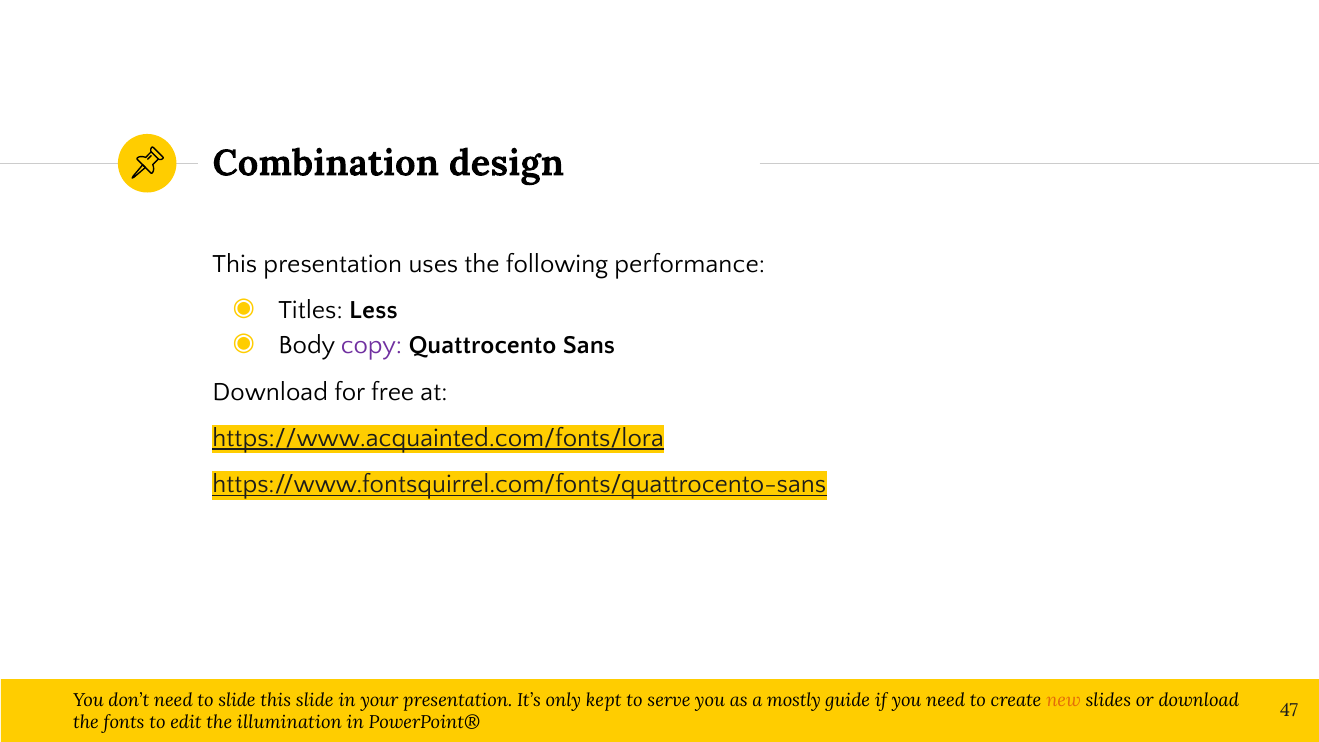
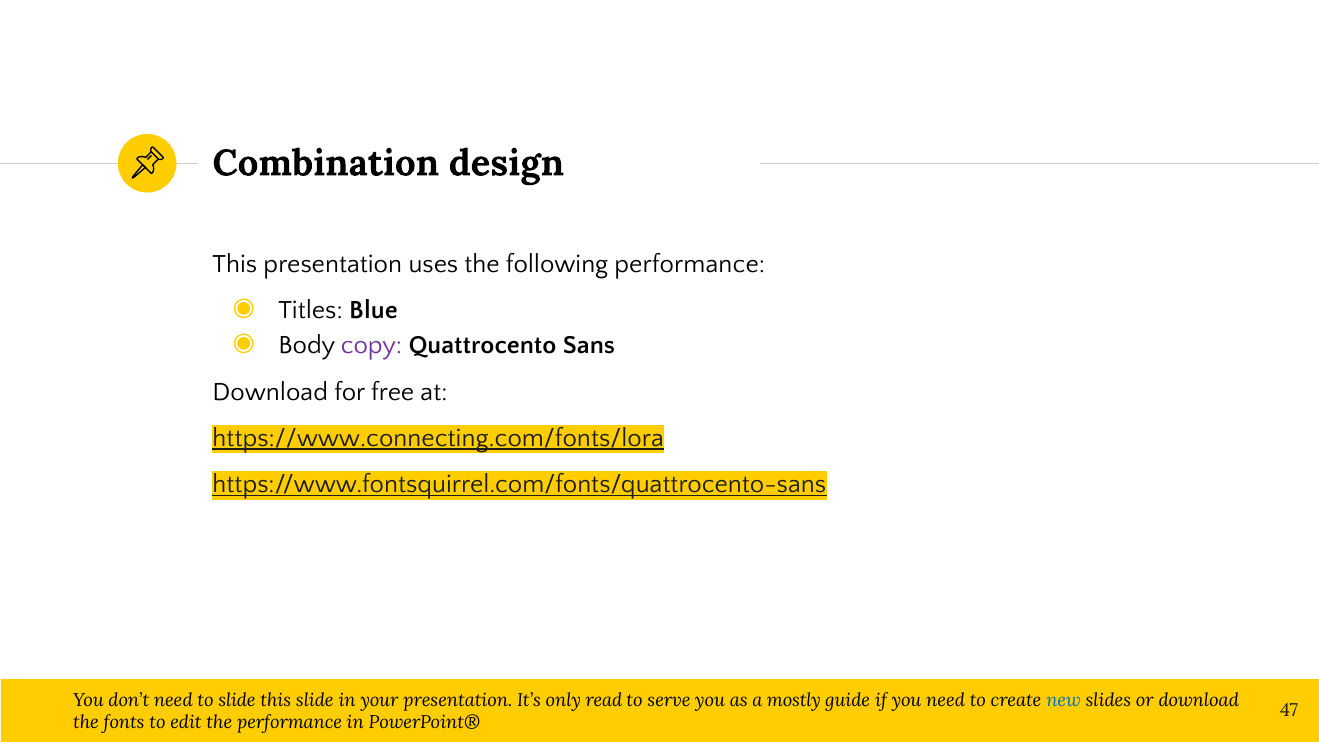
Less: Less -> Blue (374, 310)
https://www.acquainted.com/fonts/lora: https://www.acquainted.com/fonts/lora -> https://www.connecting.com/fonts/lora (438, 438)
kept: kept -> read (604, 701)
new colour: orange -> blue (1064, 701)
the illumination: illumination -> performance (290, 723)
